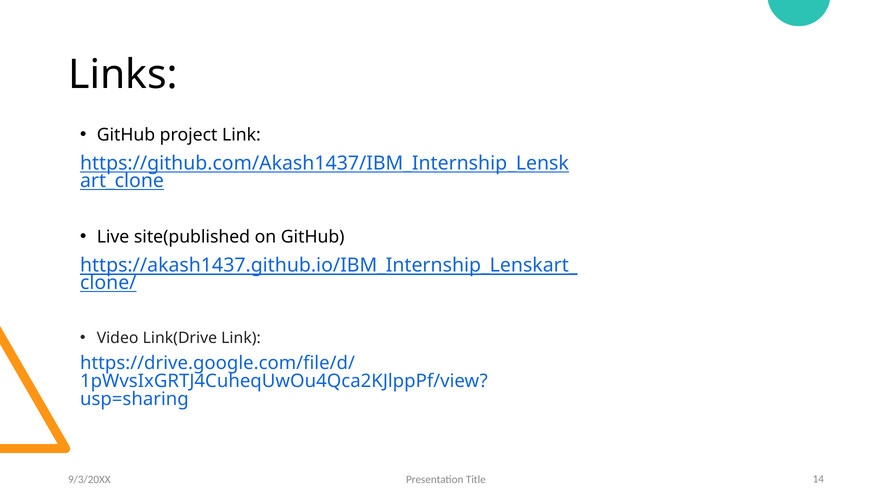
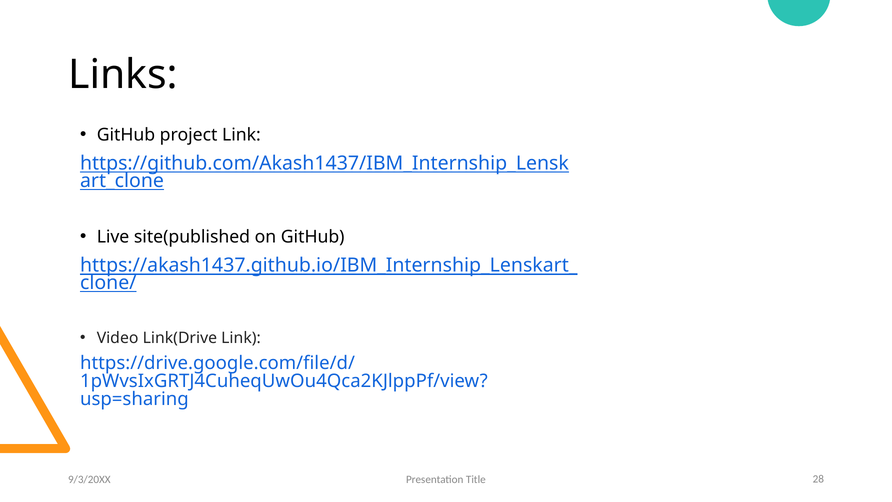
14: 14 -> 28 (818, 479)
